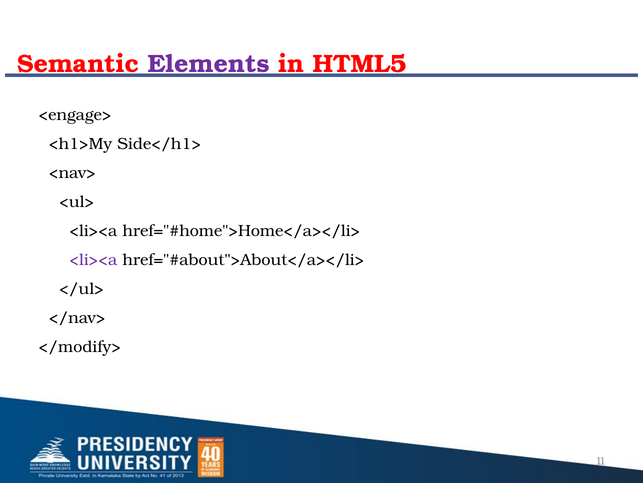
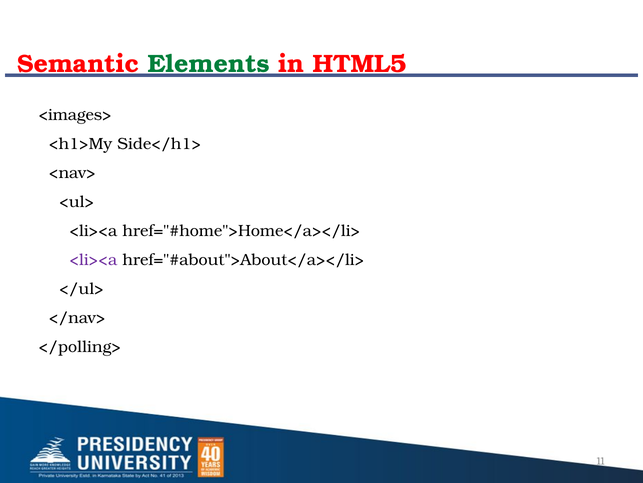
Elements colour: purple -> green (209, 64)
<engage>: <engage> -> <images> (75, 115)
</modify>: </modify> -> </polling> (80, 346)
